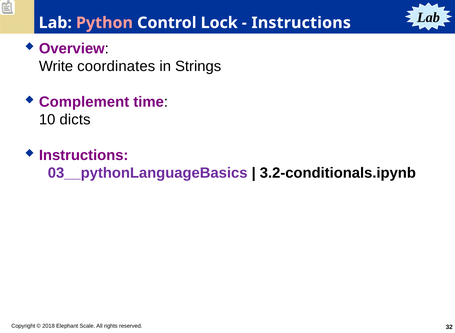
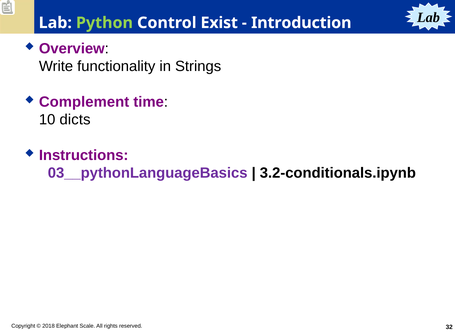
Python colour: pink -> light green (104, 23)
Lock: Lock -> Exist (219, 23)
Instructions: Instructions -> Introduction (301, 23)
coordinates: coordinates -> functionality (116, 66)
